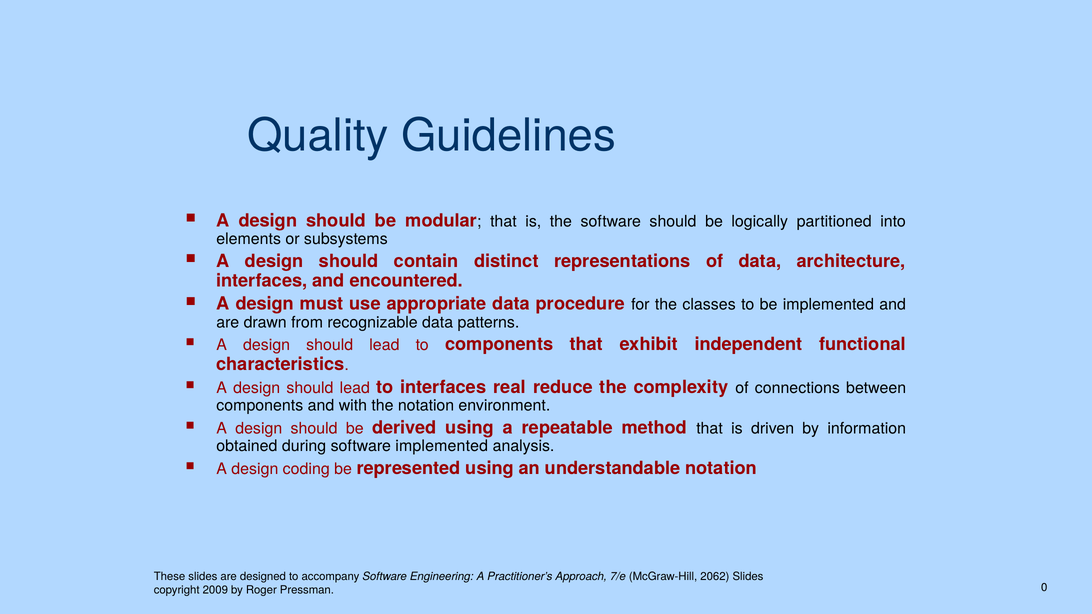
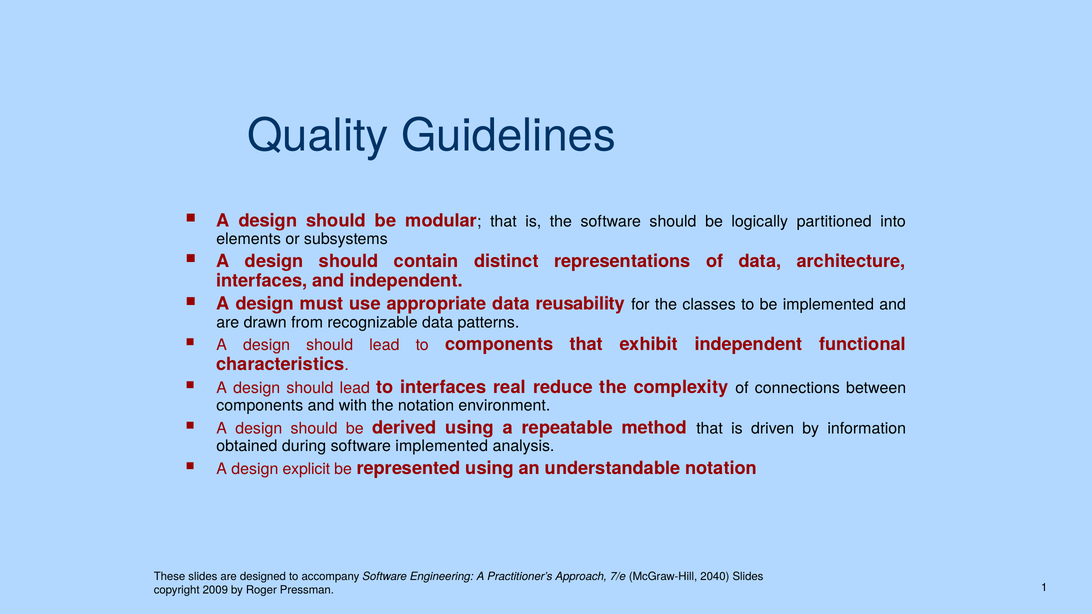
and encountered: encountered -> independent (406, 281)
procedure: procedure -> reusability (580, 304)
coding: coding -> explicit (306, 469)
2062: 2062 -> 2040 (715, 577)
0: 0 -> 1 (1044, 588)
